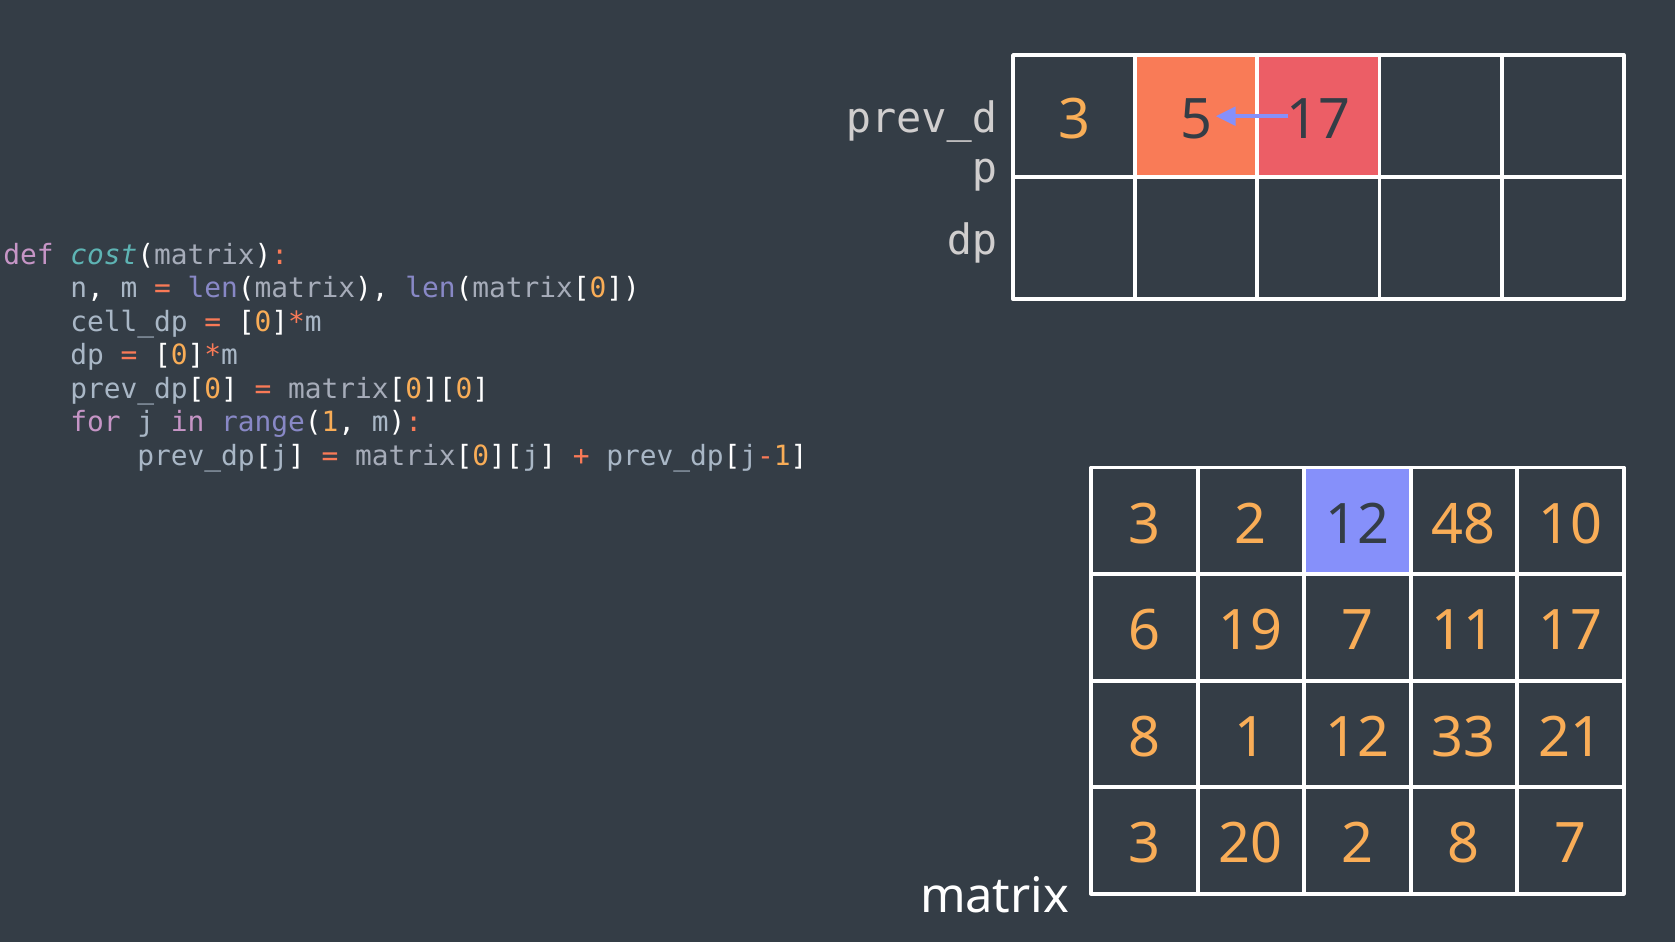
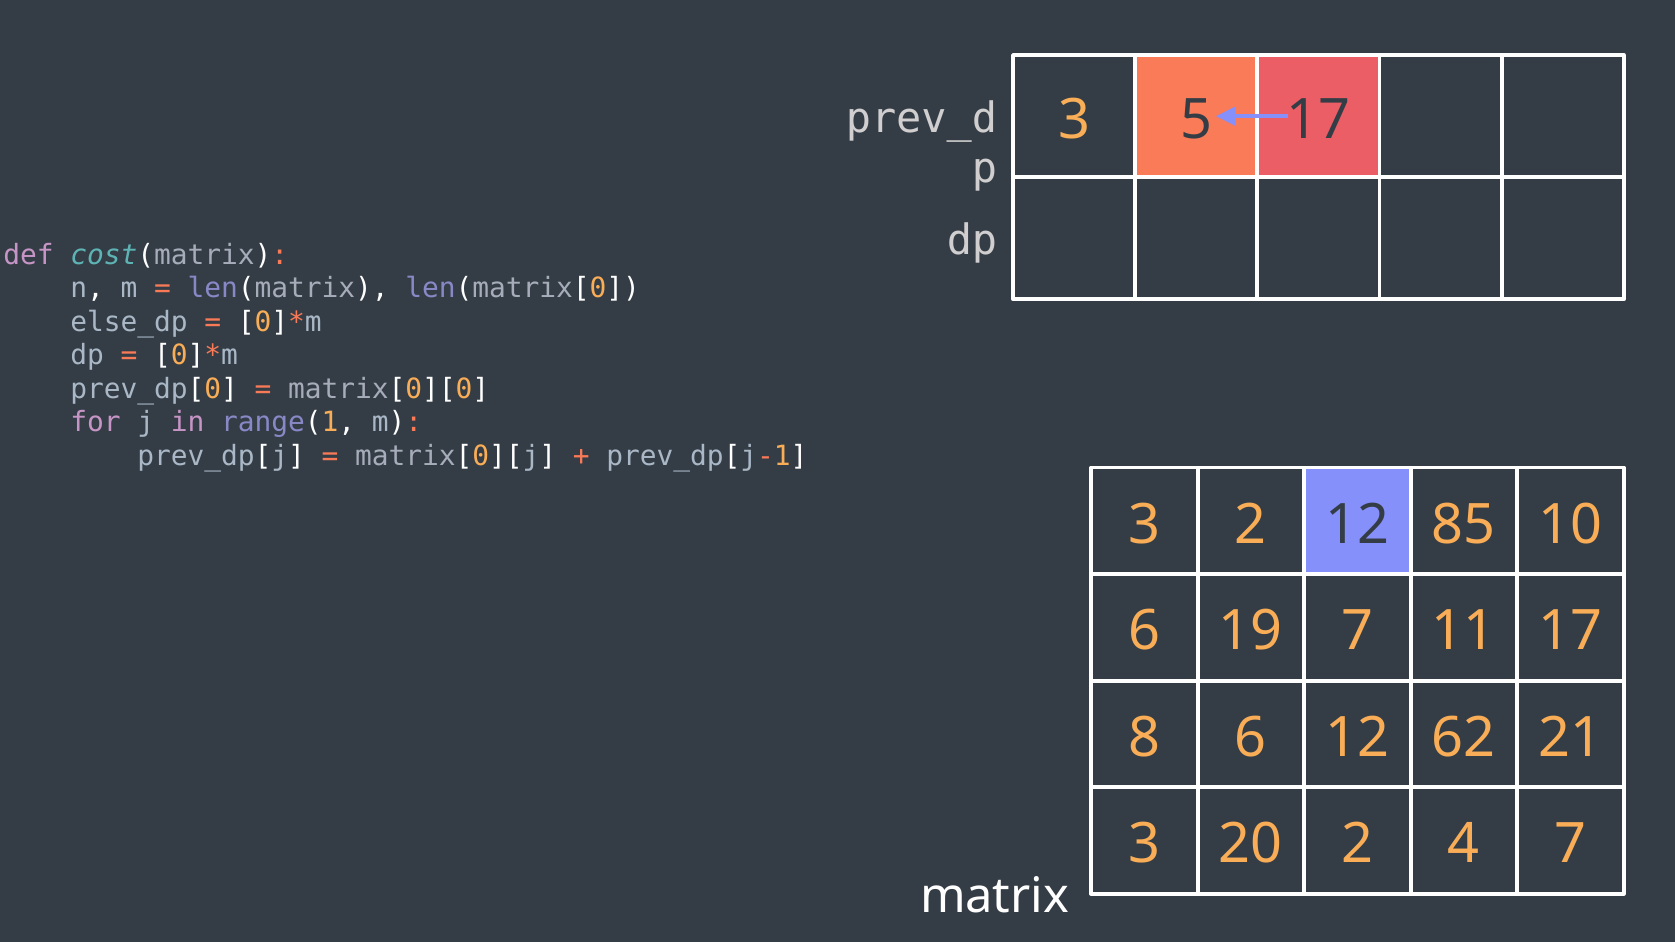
cell_dp: cell_dp -> else_dp (129, 322)
48: 48 -> 85 (1464, 525)
8 1: 1 -> 6 (1251, 738)
33: 33 -> 62 (1464, 738)
2 8: 8 -> 4 (1464, 844)
